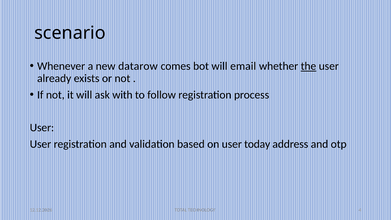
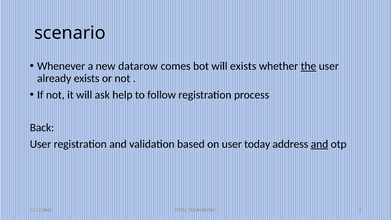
will email: email -> exists (243, 66)
with: with -> help (122, 95)
User: User -> Back (42, 128)
and underline: none -> present (320, 144)
